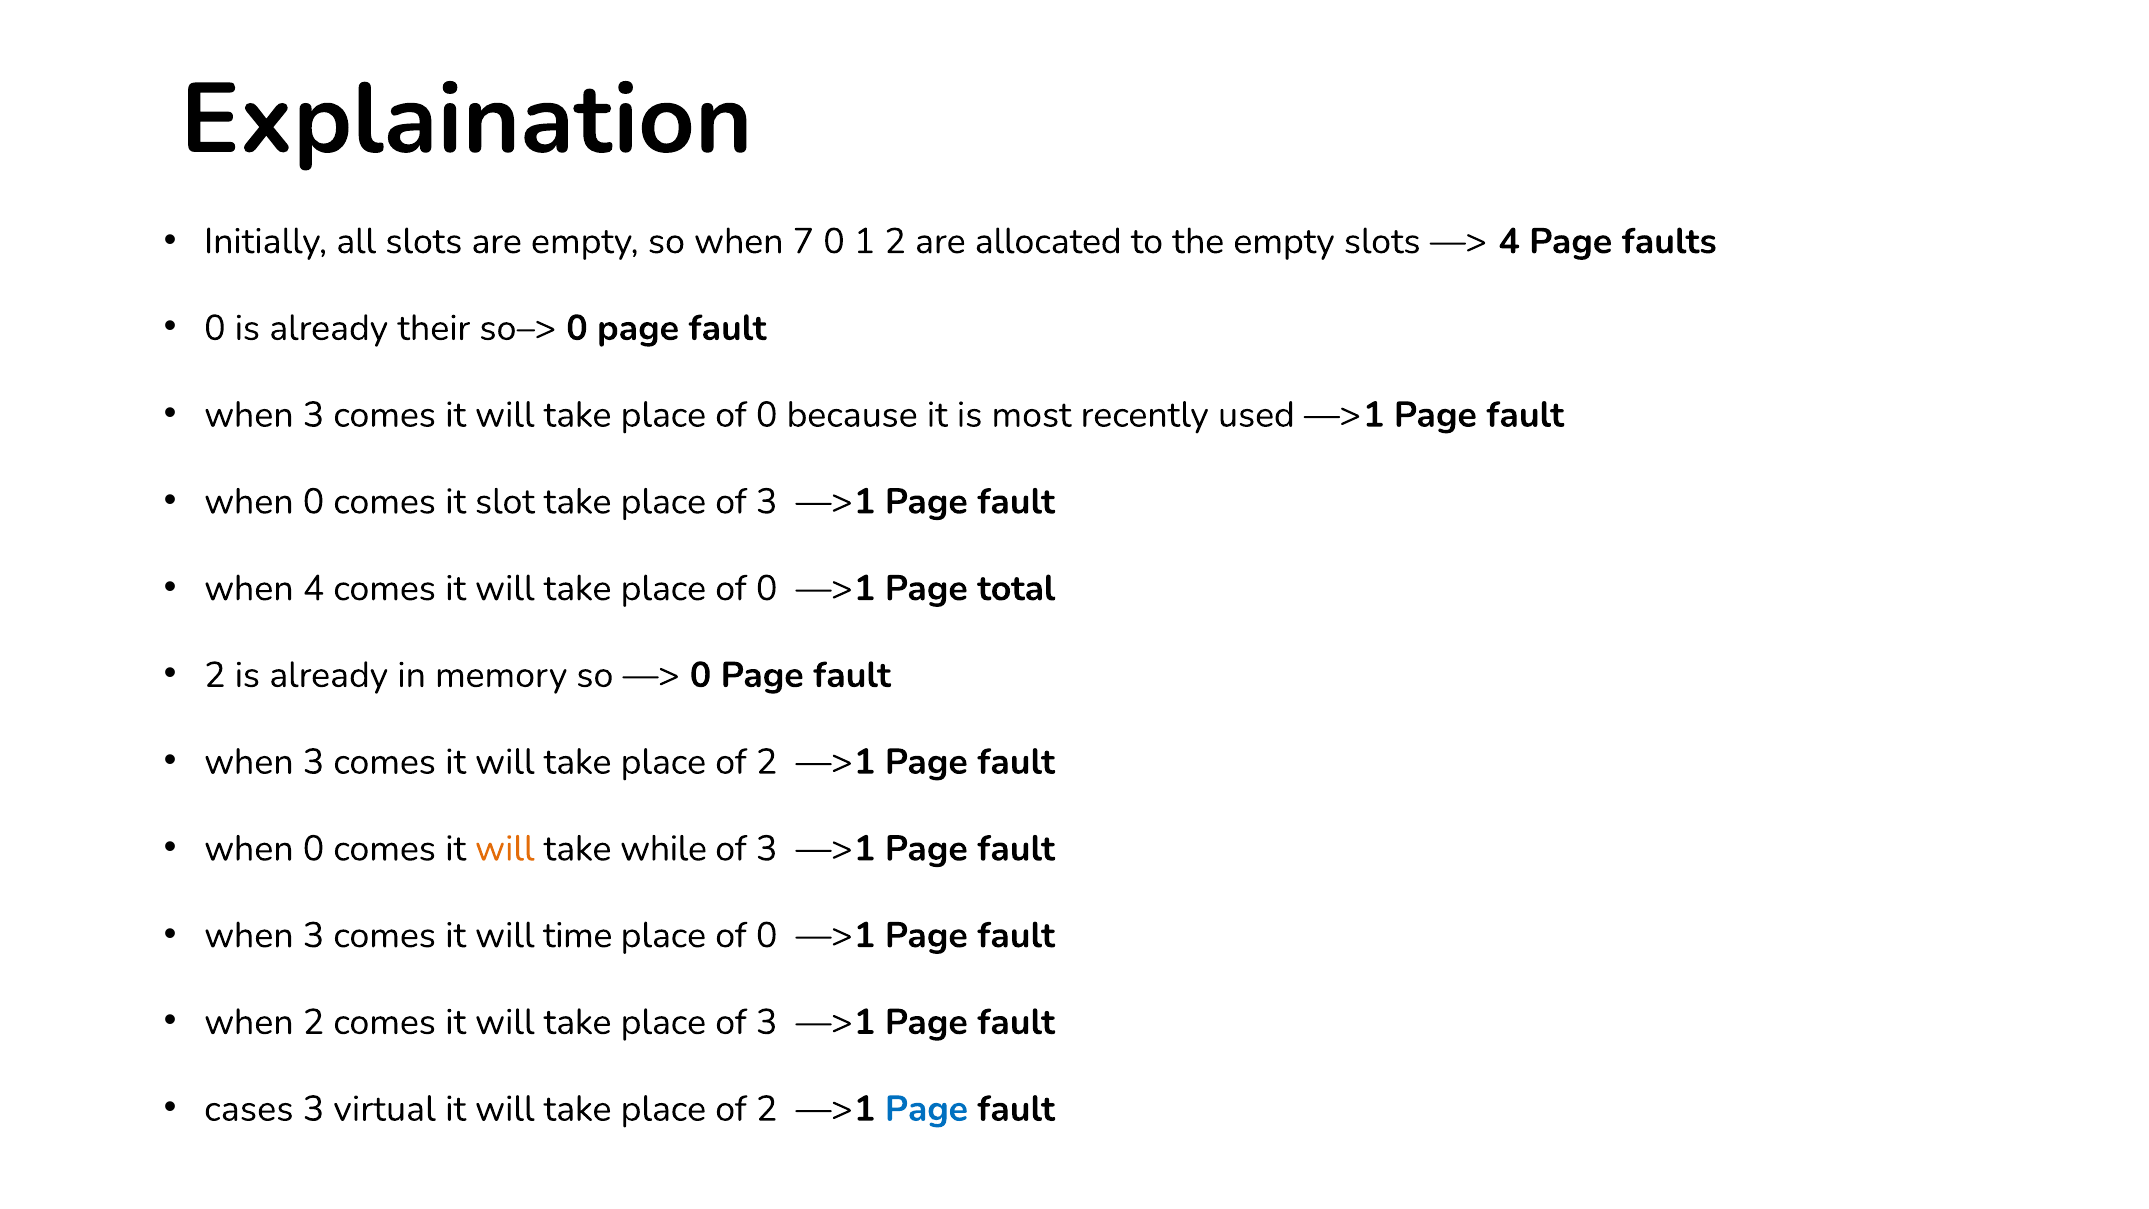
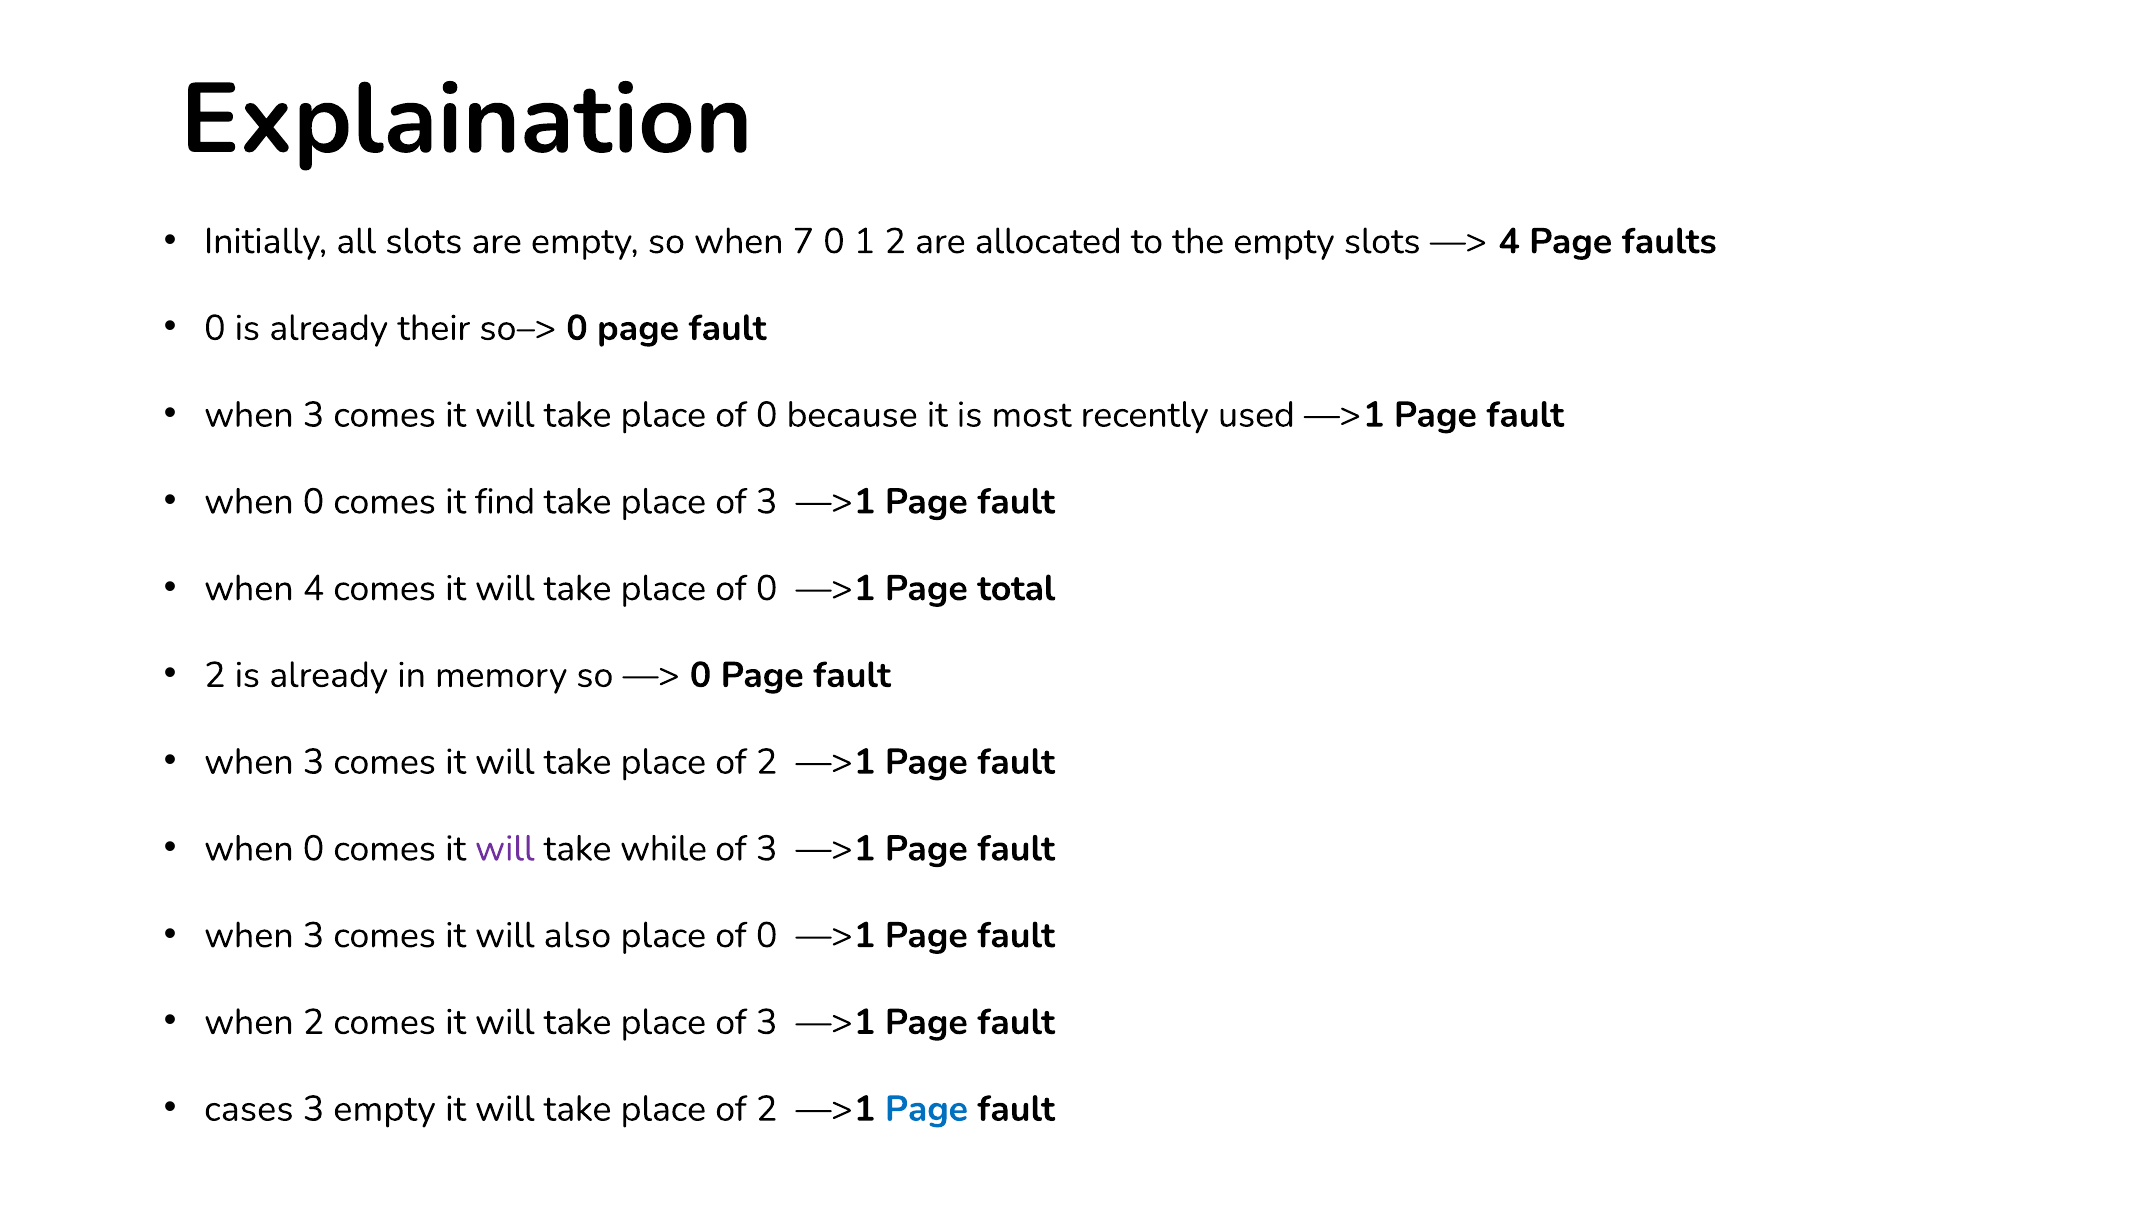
slot: slot -> find (505, 501)
will colour: orange -> purple (505, 848)
time: time -> also (577, 935)
3 virtual: virtual -> empty (385, 1109)
